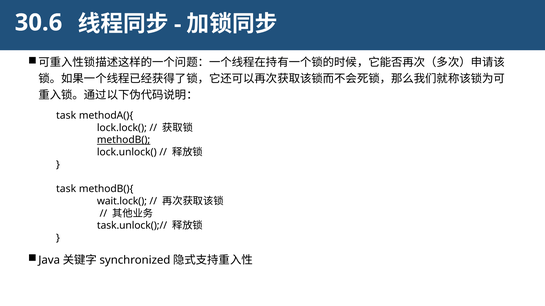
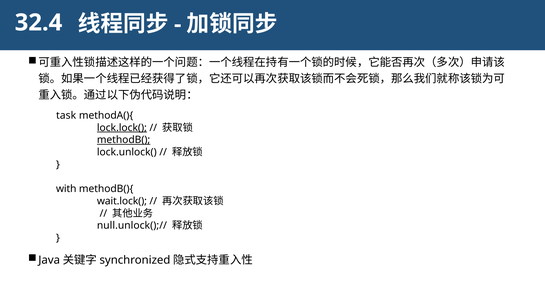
30.6: 30.6 -> 32.4 (39, 23)
lock.lock( underline: none -> present (122, 128)
task: task -> with (66, 189)
task.unlock();//: task.unlock();// -> null.unlock();// (132, 226)
